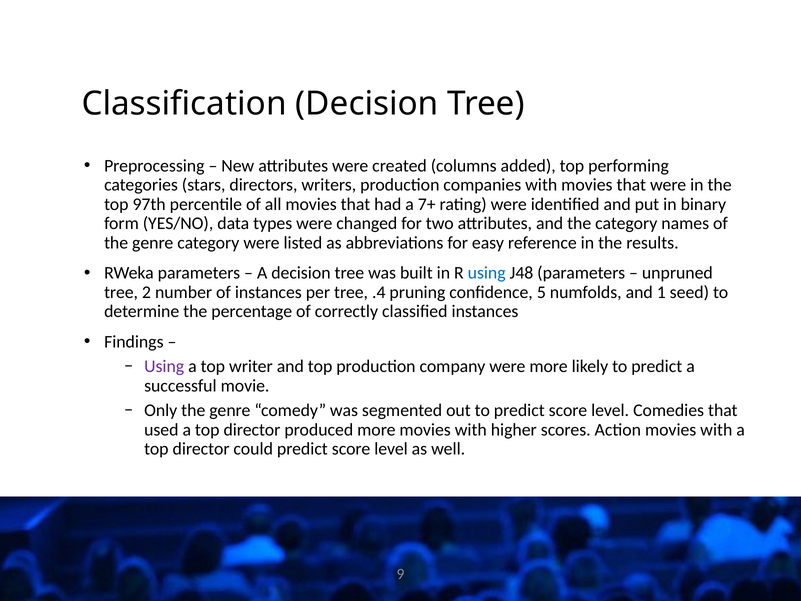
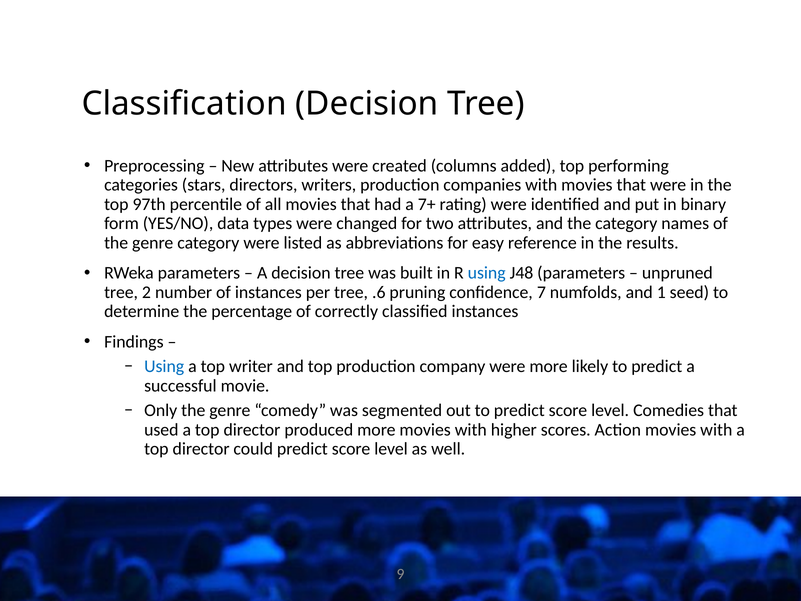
.4: .4 -> .6 (379, 292)
5: 5 -> 7 (541, 292)
Using colour: purple -> blue (164, 366)
